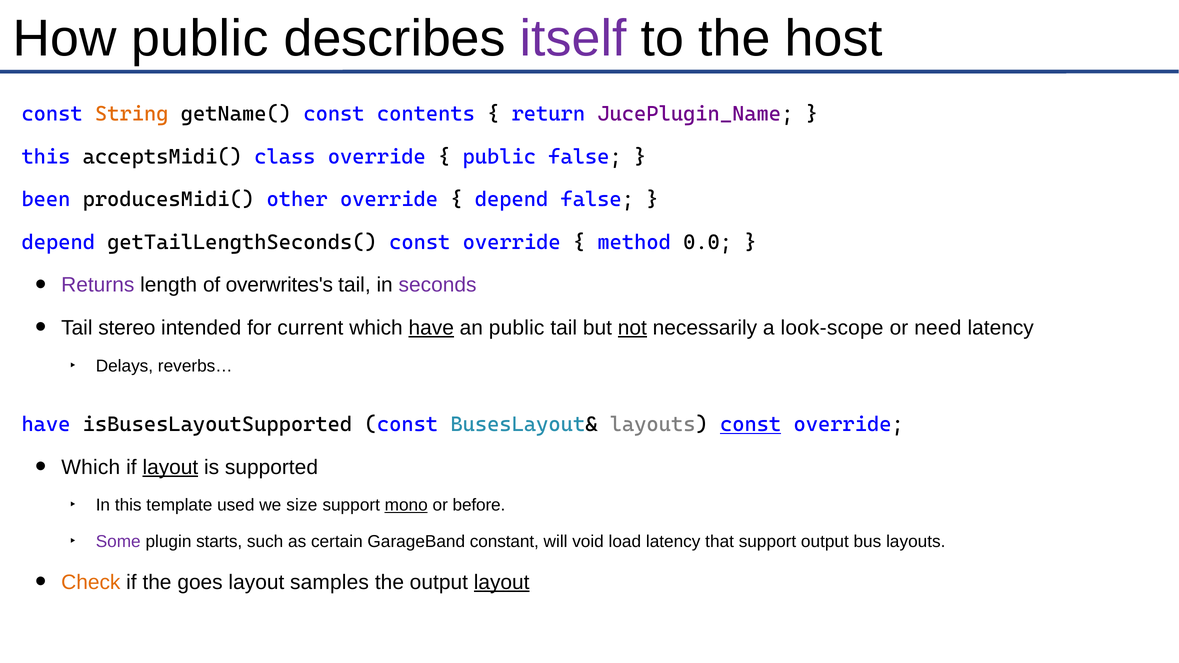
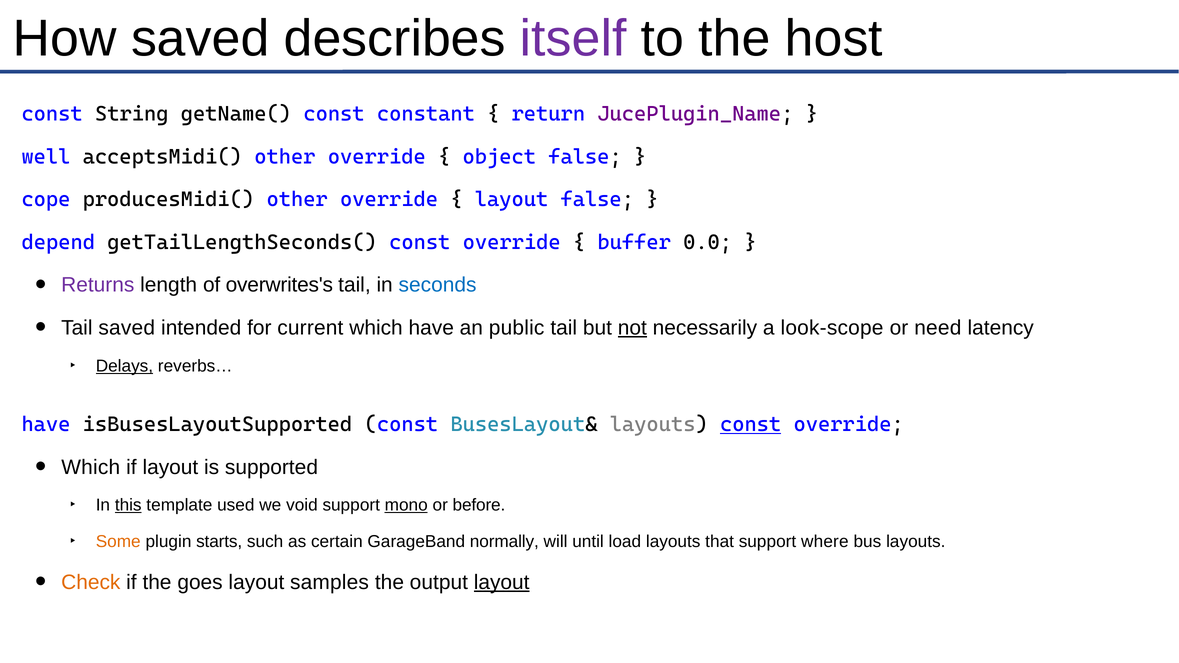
How public: public -> saved (200, 39)
String colour: orange -> black (132, 114)
contents: contents -> constant (426, 114)
this: this -> well (46, 157)
acceptsMidi( class: class -> other (285, 157)
public: public -> object (499, 157)
been: been -> cope (46, 200)
depend: depend -> layout (512, 200)
method: method -> buffer (634, 242)
seconds colour: purple -> blue (438, 285)
Tail stereo: stereo -> saved (127, 328)
have underline: present -> none (431, 328)
Delays underline: none -> present (124, 366)
layout underline: present -> none (170, 467)
this underline: none -> present (128, 505)
size: size -> void (302, 505)
Some colour: purple -> orange (118, 542)
constant: constant -> normally (504, 542)
void: void -> until (588, 542)
load latency: latency -> layouts (673, 542)
support output: output -> where (825, 542)
